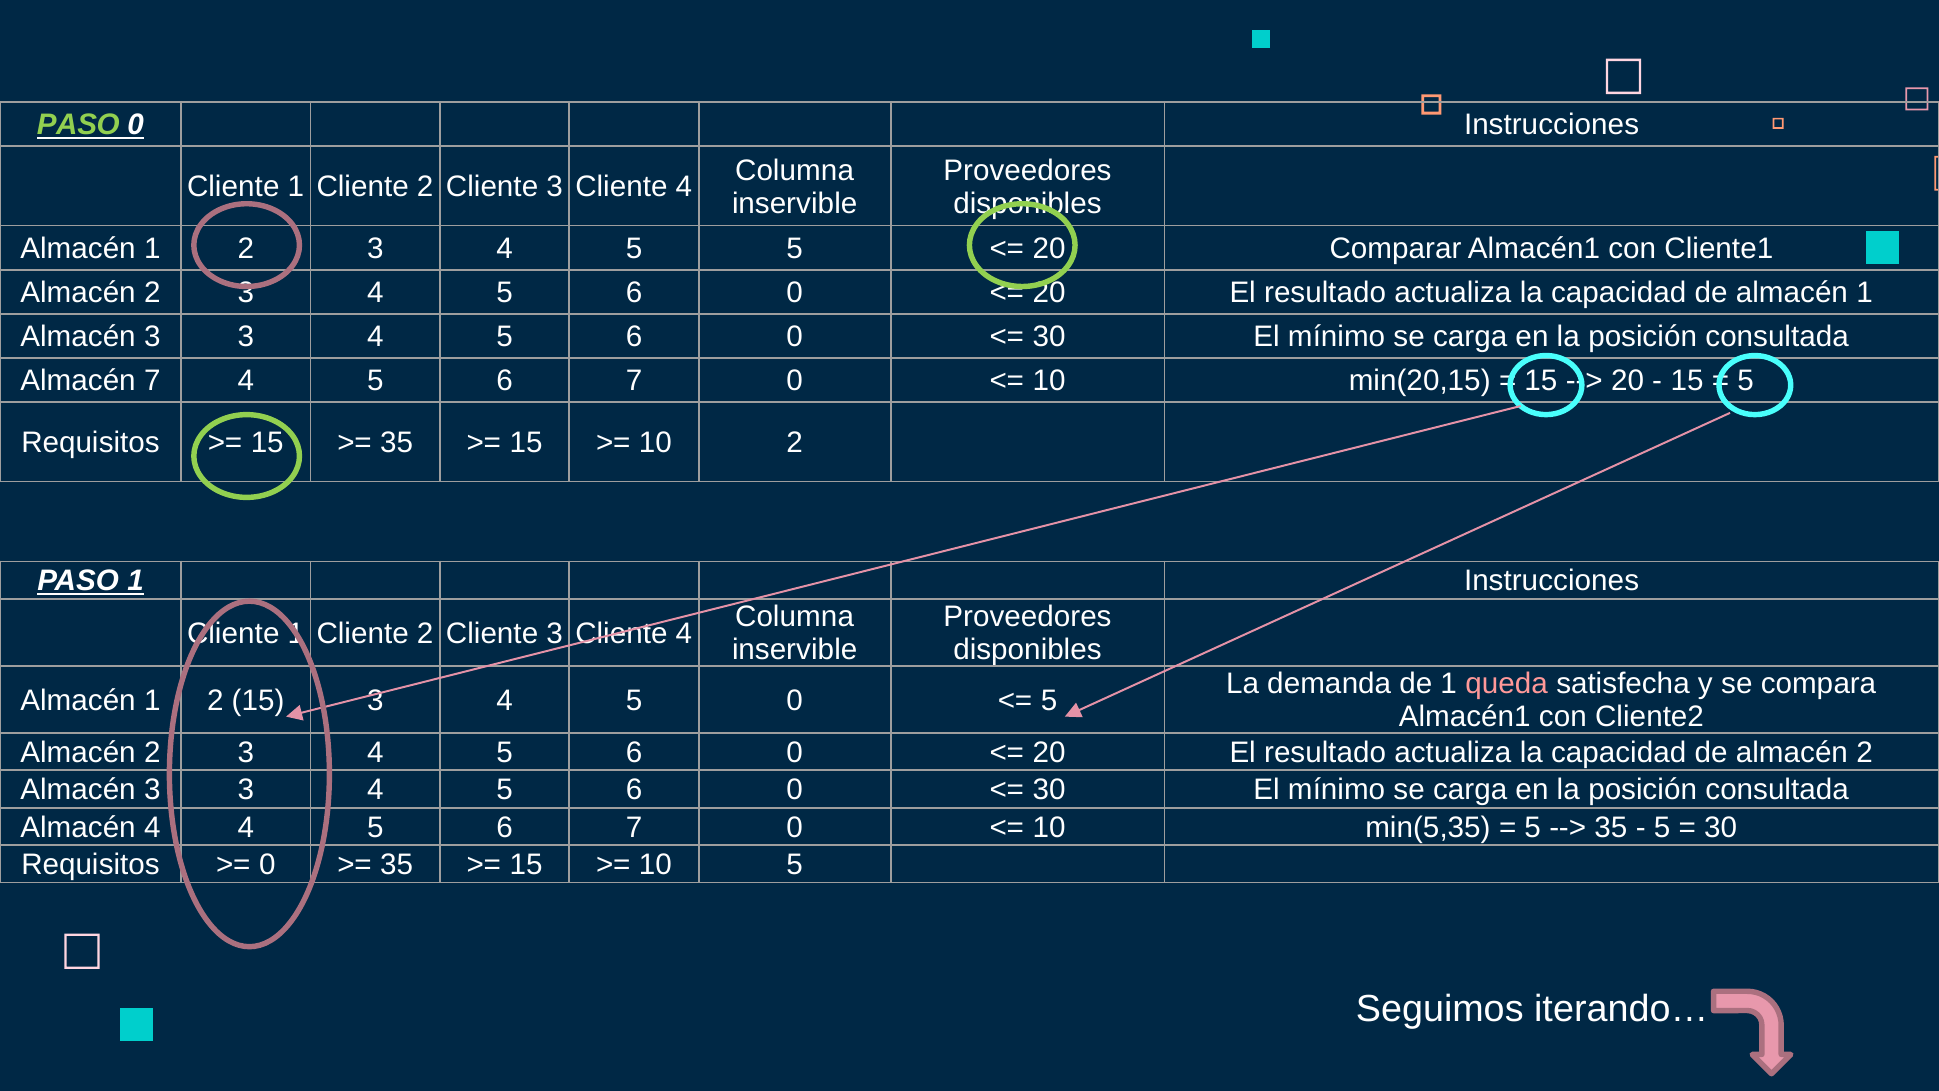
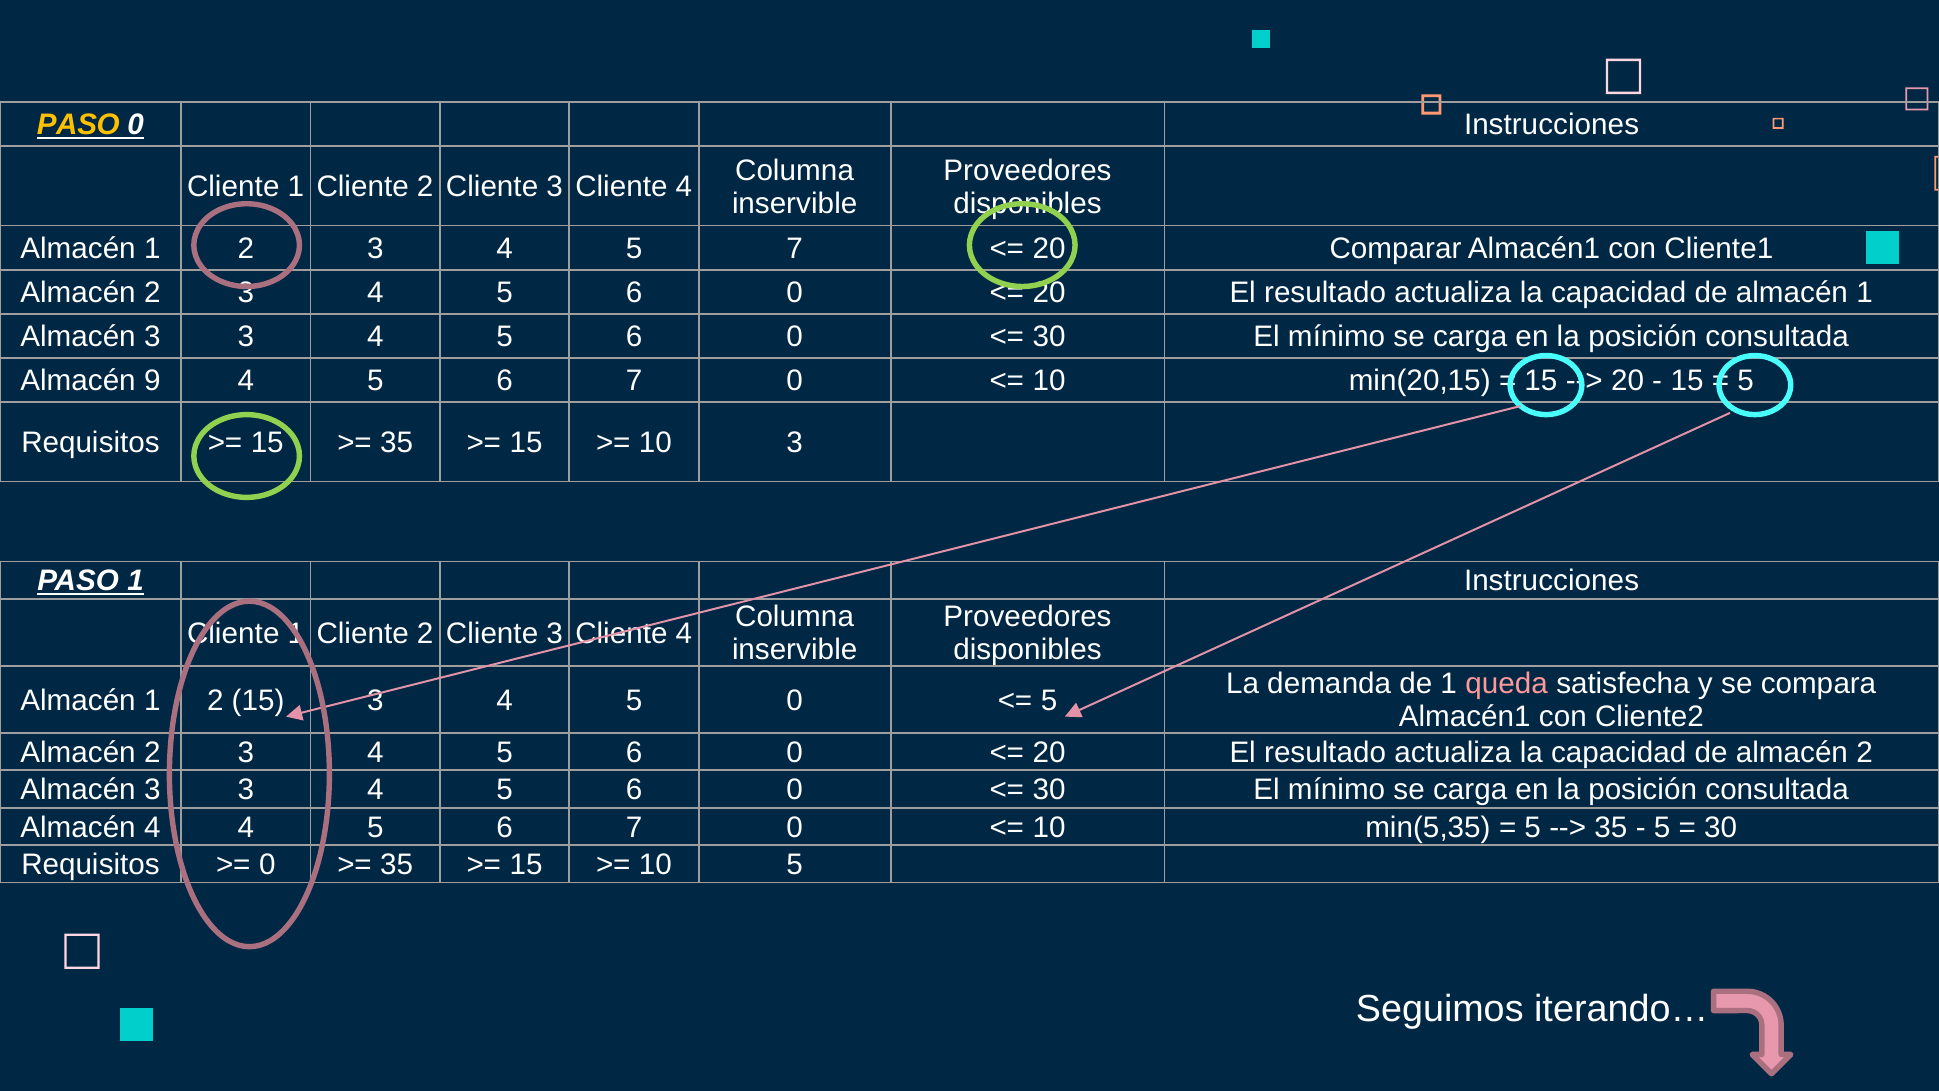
PASO colour: light green -> yellow (78, 125)
5 5: 5 -> 7 (795, 249)
Almacén 7: 7 -> 9 (152, 381)
10 2: 2 -> 3 (795, 443)
